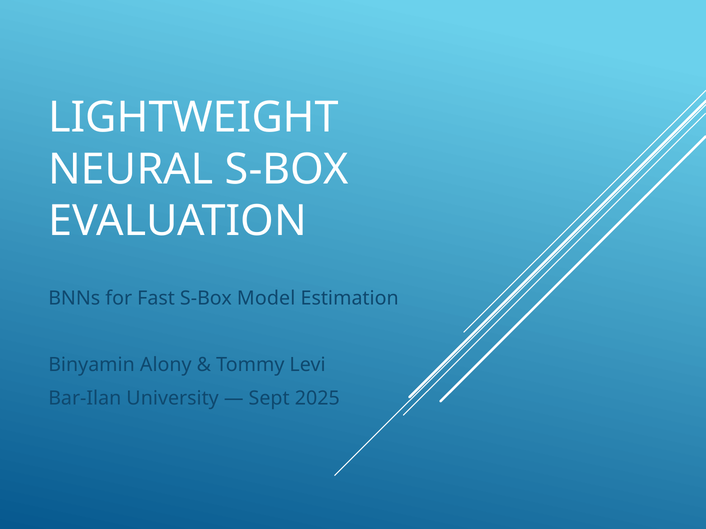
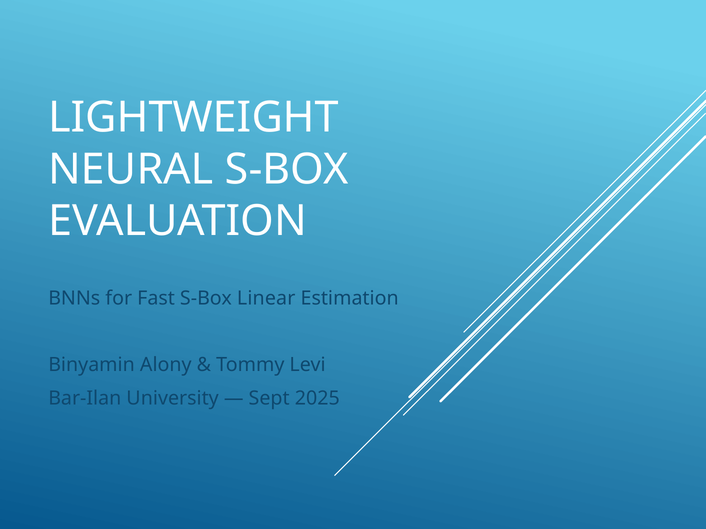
Model: Model -> Linear (266, 298)
